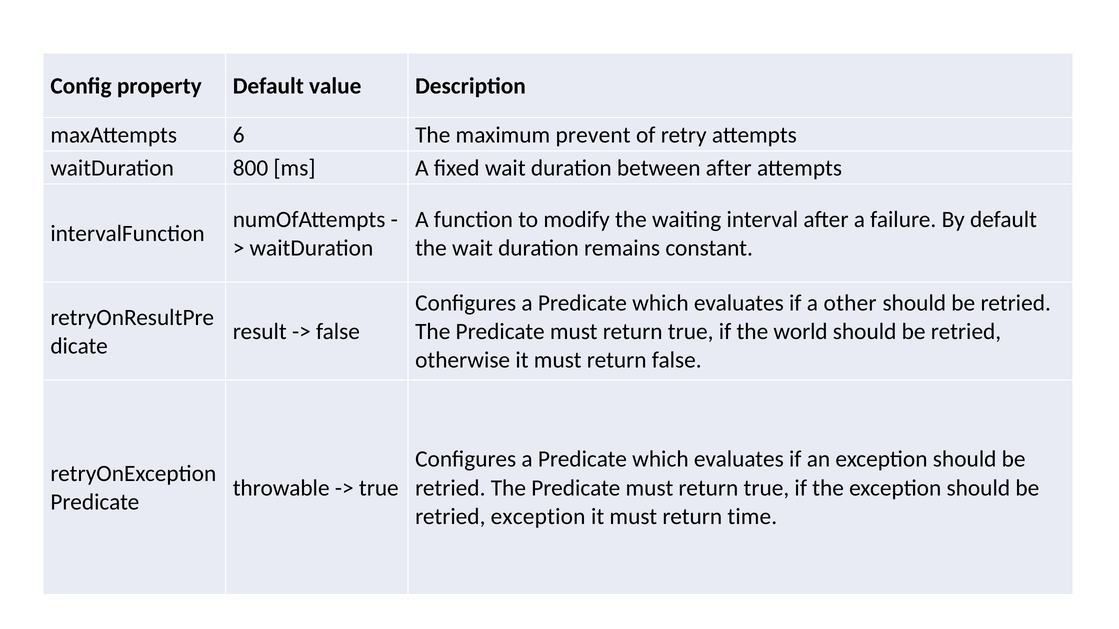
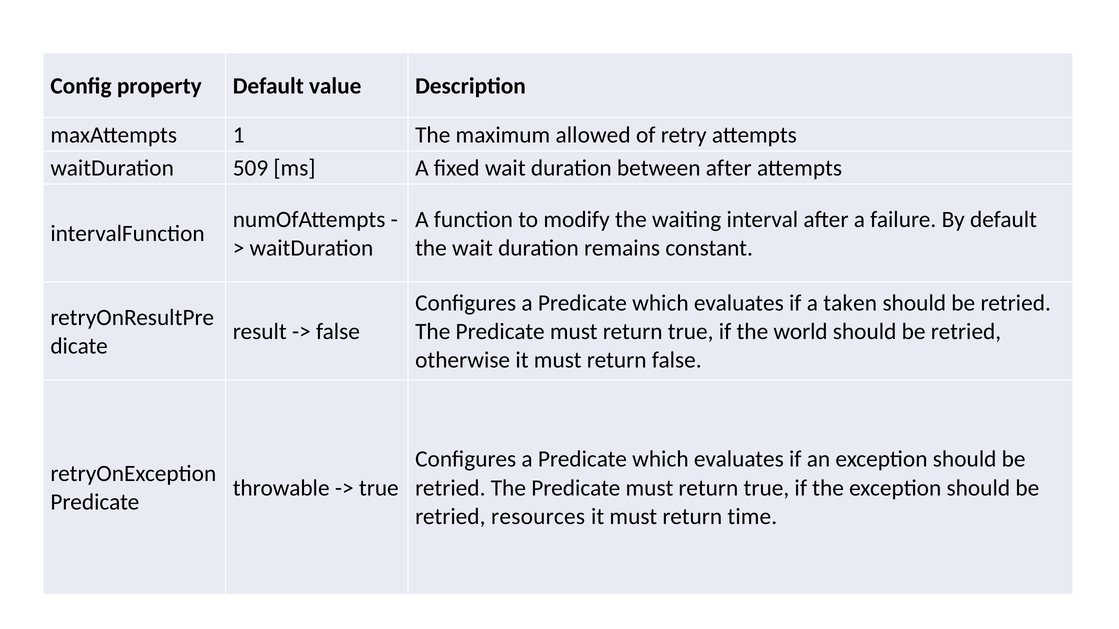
6: 6 -> 1 (239, 135)
prevent: prevent -> allowed (593, 135)
800: 800 -> 509 (250, 168)
other: other -> taken (850, 303)
retried exception: exception -> resources (538, 517)
